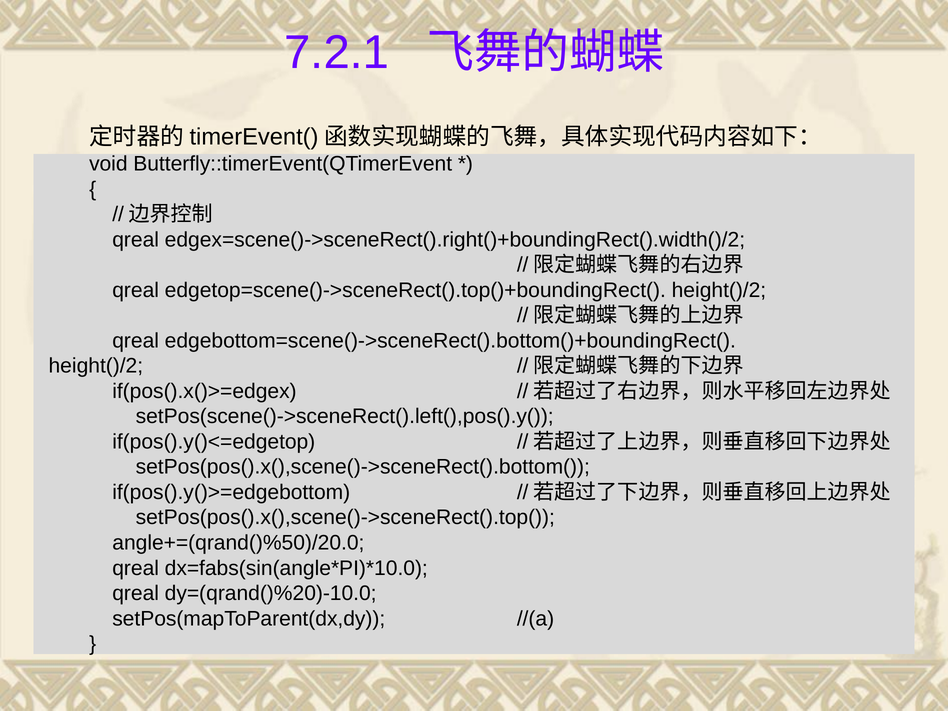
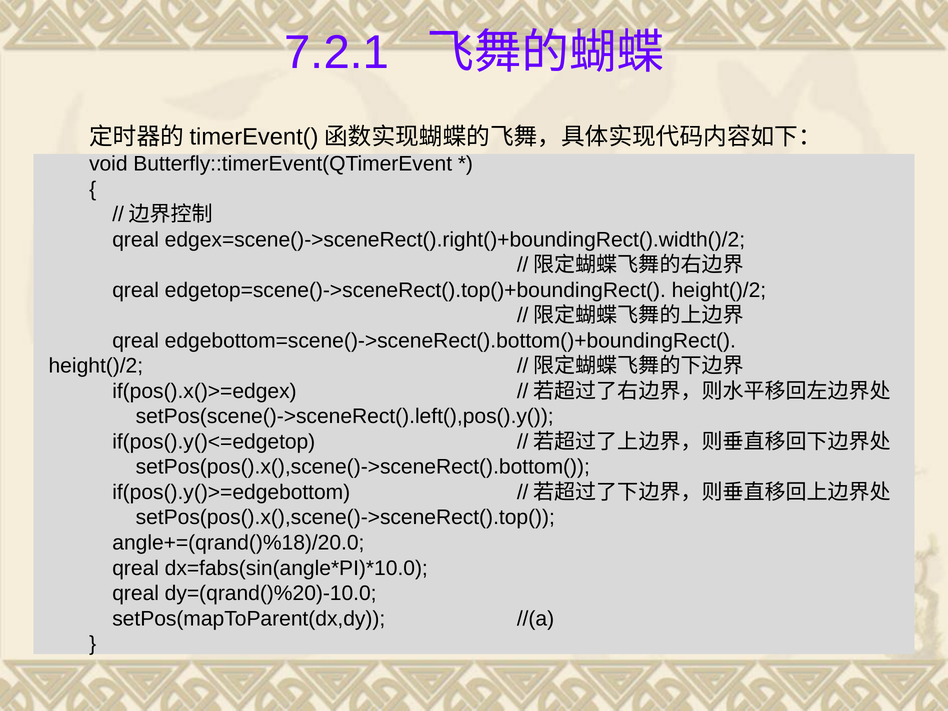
angle+=(qrand()%50)/20.0: angle+=(qrand()%50)/20.0 -> angle+=(qrand()%18)/20.0 (238, 543)
